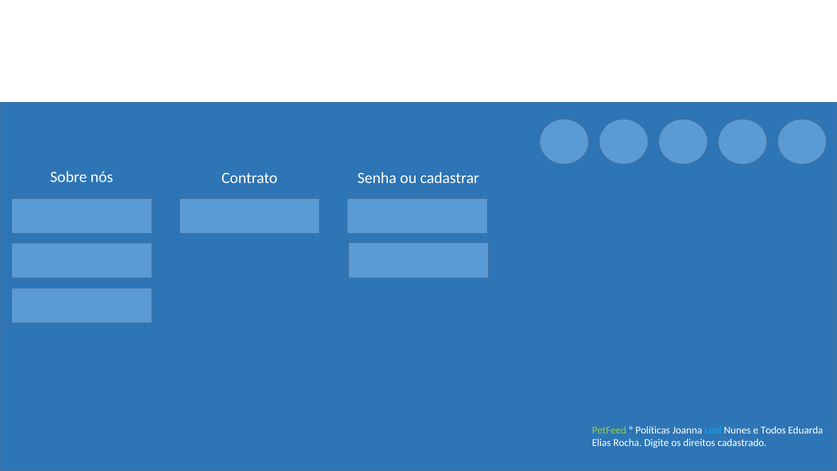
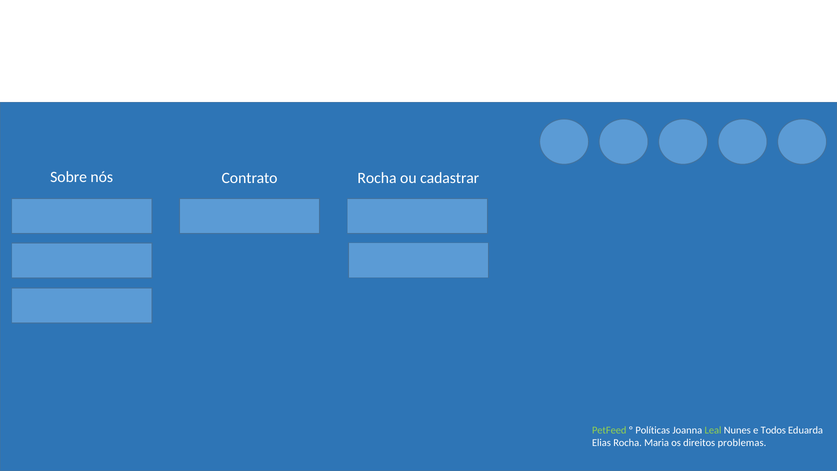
Contrato Senha: Senha -> Rocha (377, 178)
Leal colour: light blue -> light green (713, 430)
Digite: Digite -> Maria (657, 443)
cadastrado: cadastrado -> problemas (742, 443)
